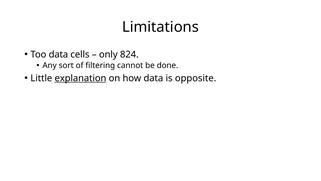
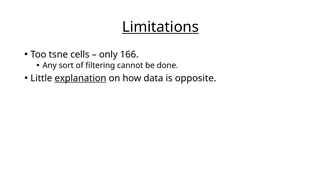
Limitations underline: none -> present (160, 27)
Too data: data -> tsne (58, 54)
824: 824 -> 166 (129, 54)
